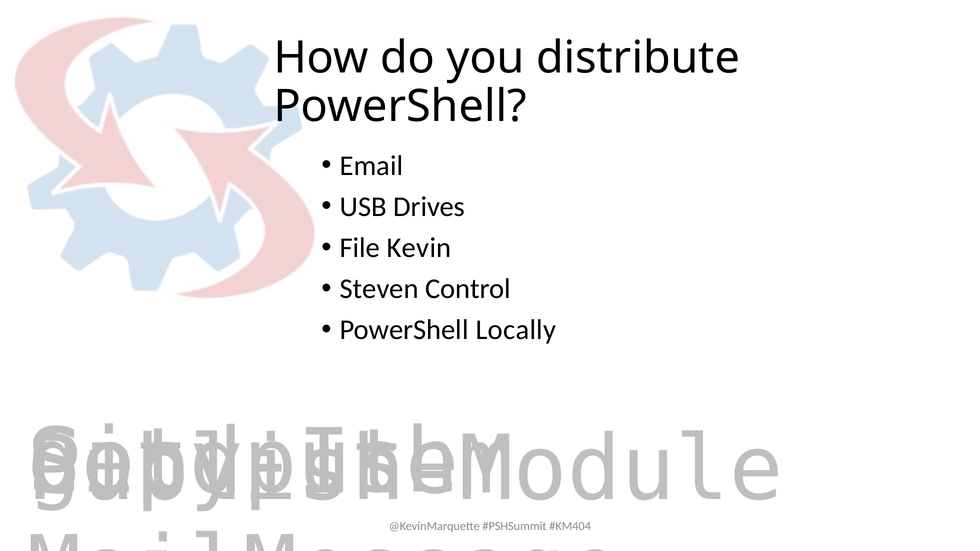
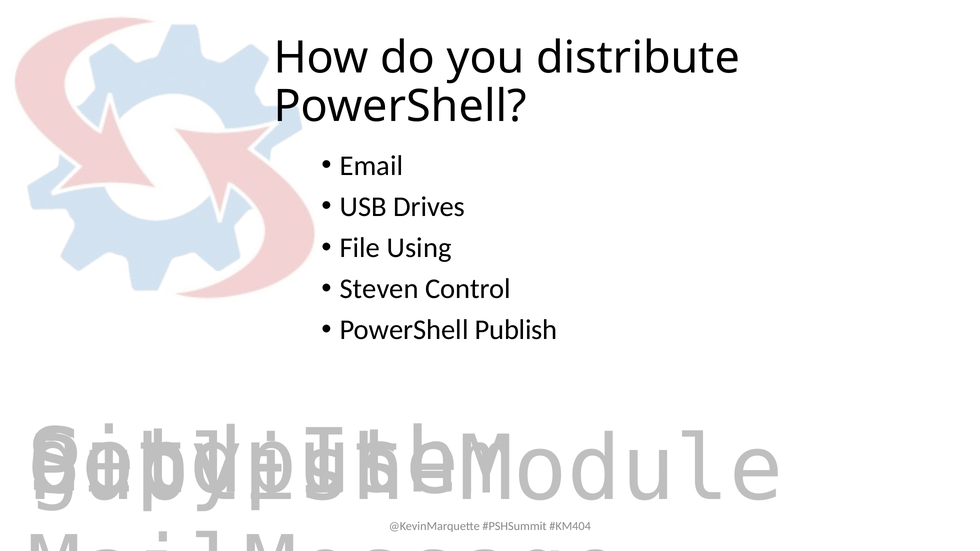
Kevin: Kevin -> Using (419, 248)
Locally: Locally -> Publish (516, 330)
